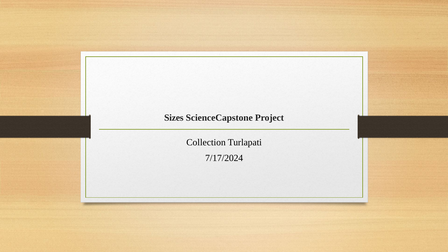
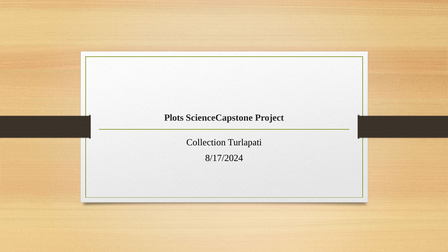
Sizes: Sizes -> Plots (174, 118)
7/17/2024: 7/17/2024 -> 8/17/2024 (224, 158)
